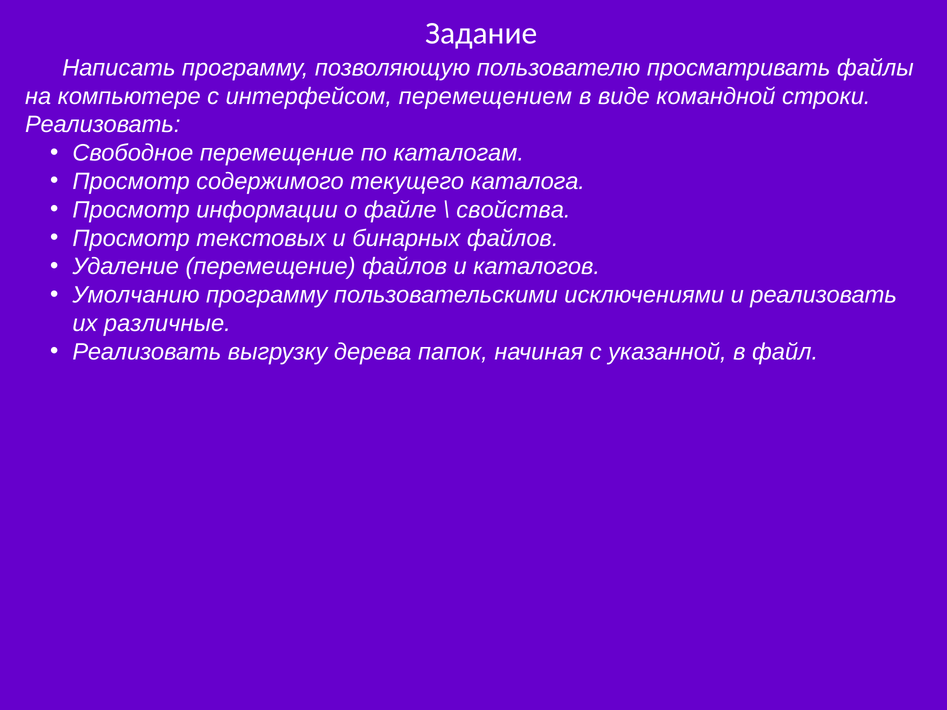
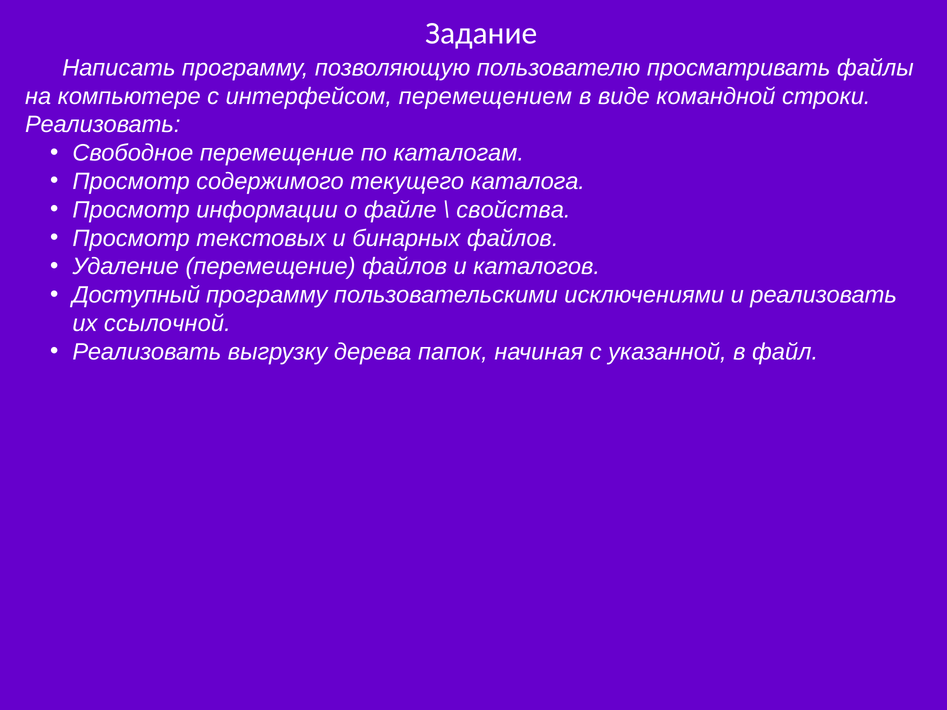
Умолчанию: Умолчанию -> Доступный (136, 295)
различные: различные -> ссылочной (167, 324)
